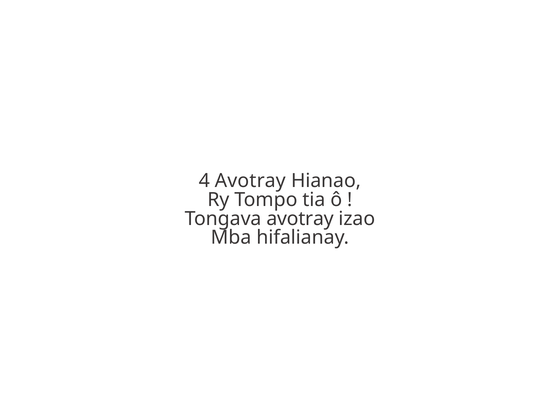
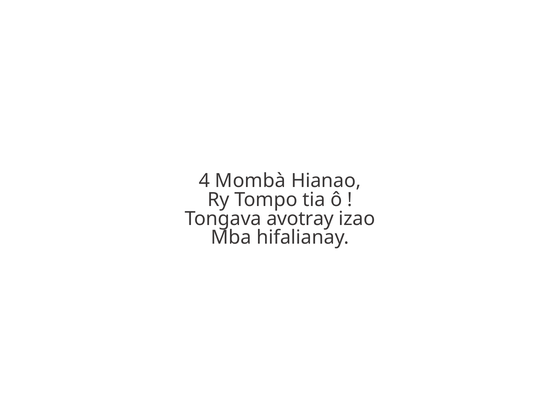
4 Avotray: Avotray -> Mombà (250, 181)
